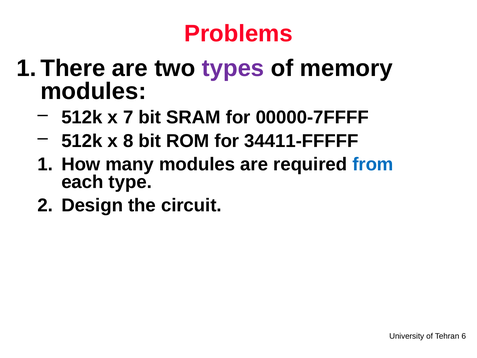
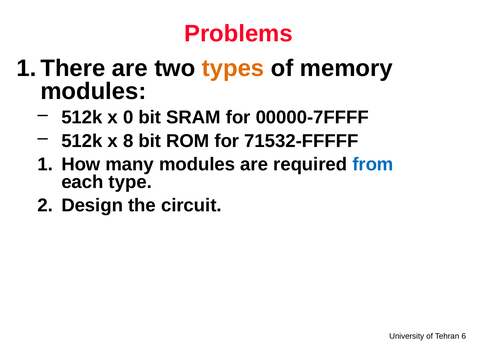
types colour: purple -> orange (233, 68)
7: 7 -> 0 (128, 117)
34411-FFFFF: 34411-FFFFF -> 71532-FFFFF (301, 141)
